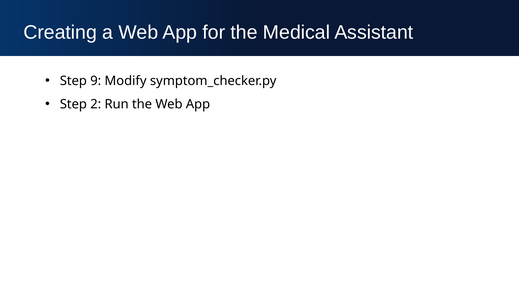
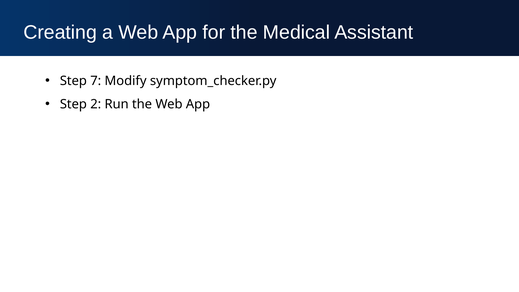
9: 9 -> 7 (96, 81)
